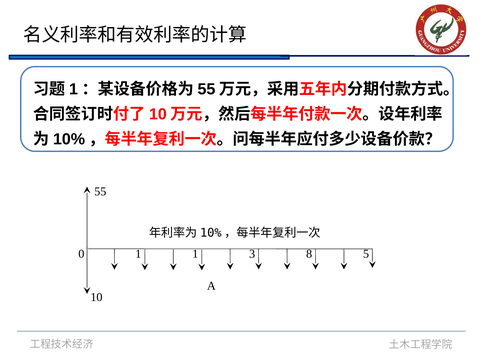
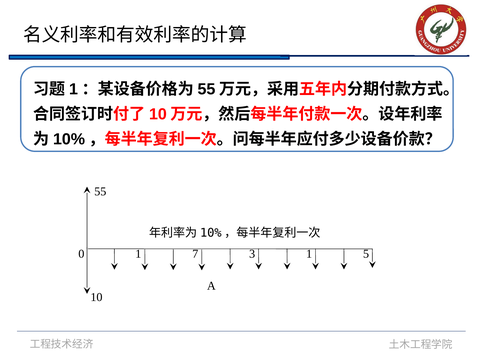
1 1: 1 -> 7 (195, 254)
3 8: 8 -> 1 (309, 254)
